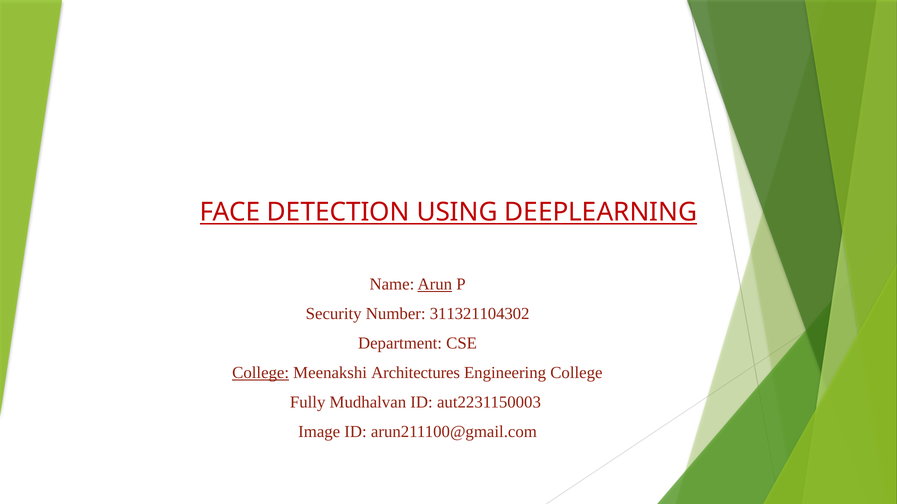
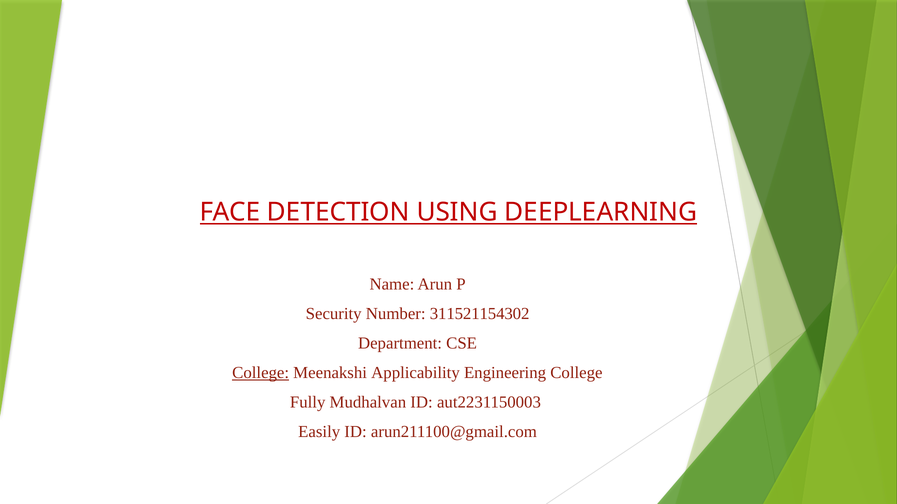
Arun underline: present -> none (435, 285)
311321104302: 311321104302 -> 311521154302 (480, 314)
Architectures: Architectures -> Applicability (416, 373)
Image: Image -> Easily (319, 432)
